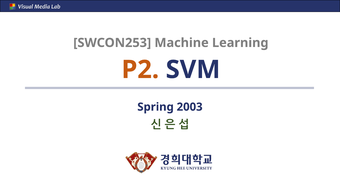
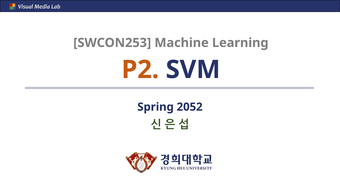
2003: 2003 -> 2052 (190, 107)
